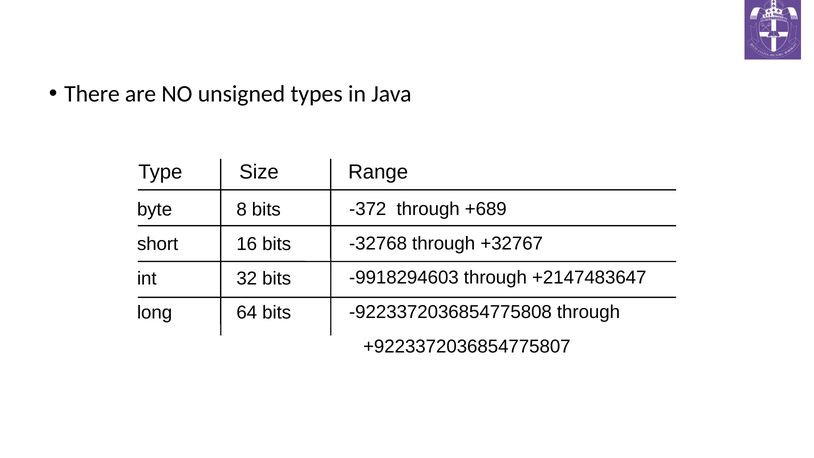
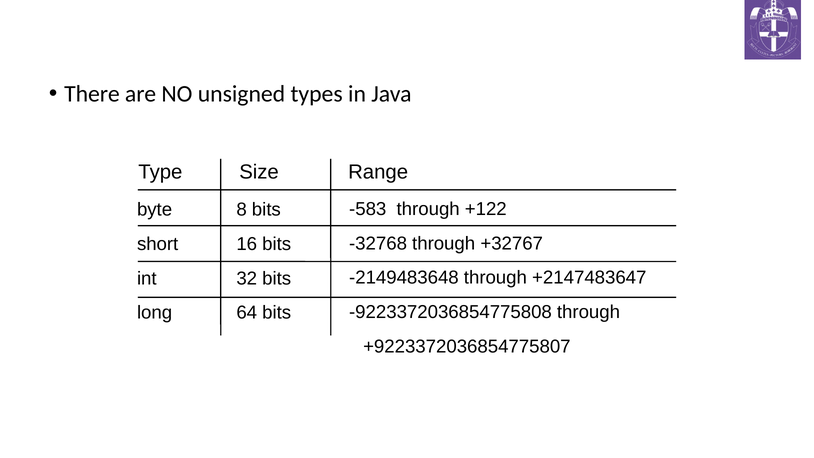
-372: -372 -> -583 (368, 209)
+689: +689 -> +122 (486, 209)
-9918294603: -9918294603 -> -2149483648 (404, 278)
